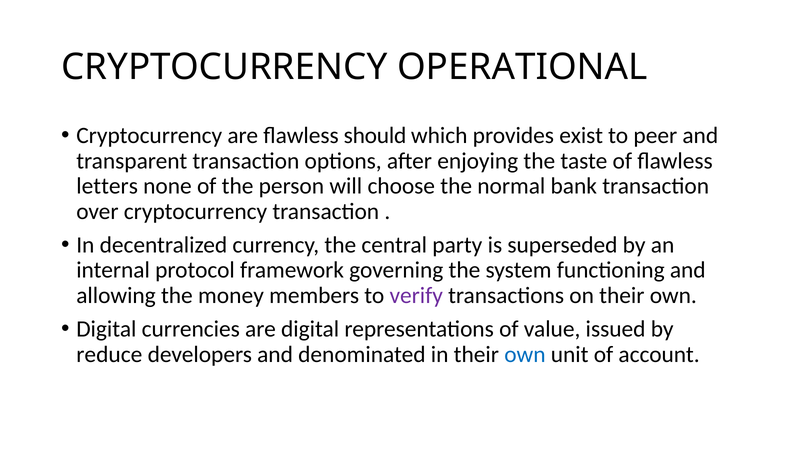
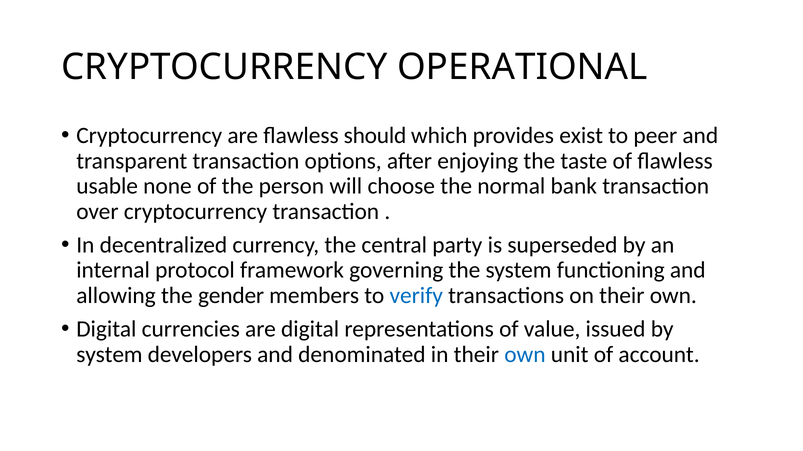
letters: letters -> usable (107, 186)
money: money -> gender (231, 296)
verify colour: purple -> blue (416, 296)
reduce: reduce -> system (109, 355)
